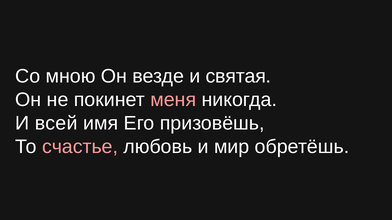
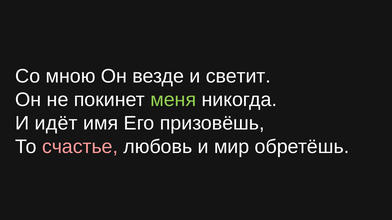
святая: святая -> светит (238, 76)
меня colour: pink -> light green (173, 100)
всей: всей -> идёт (56, 123)
